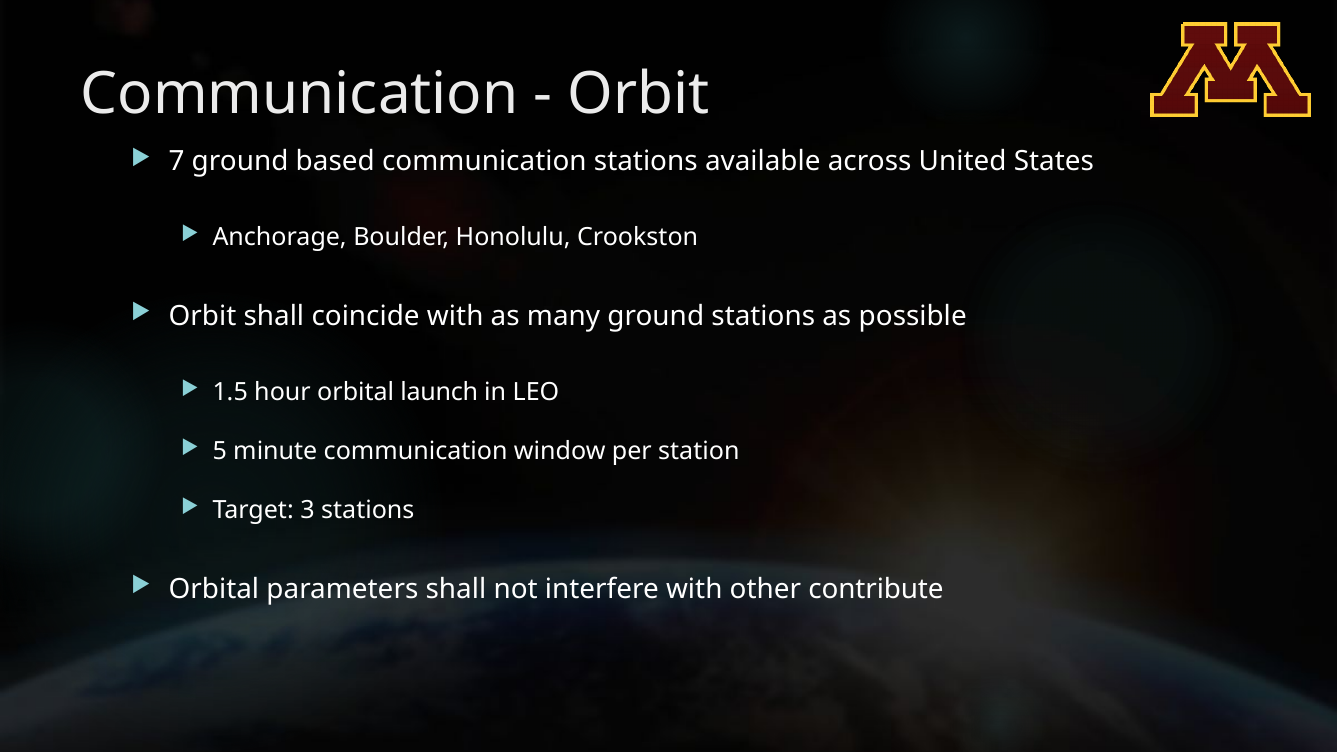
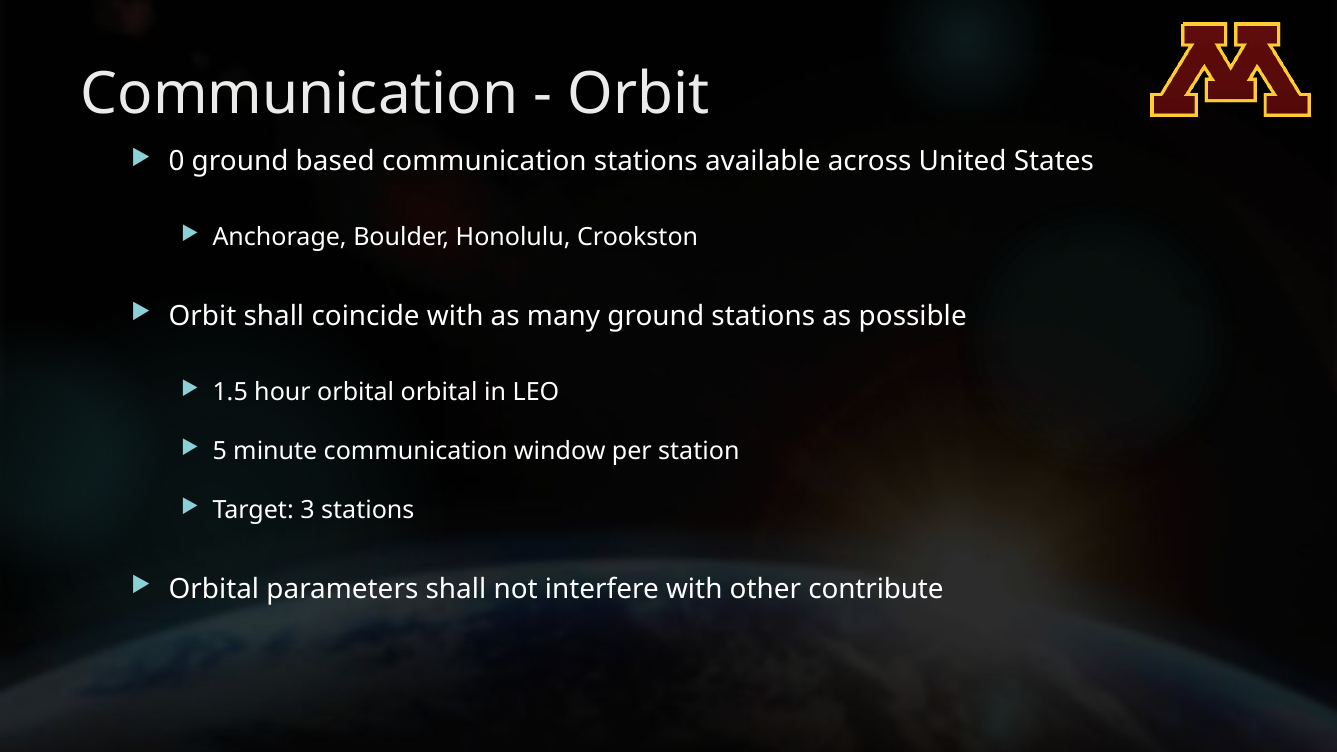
7: 7 -> 0 (177, 162)
orbital launch: launch -> orbital (439, 392)
